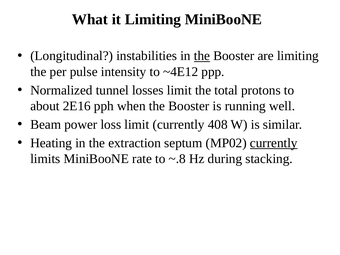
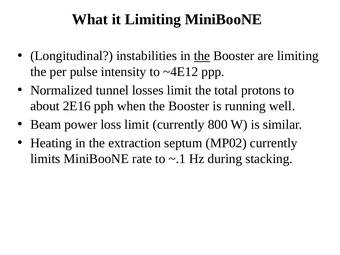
408: 408 -> 800 (218, 125)
currently underline: present -> none (274, 143)
~.8: ~.8 -> ~.1 (177, 159)
